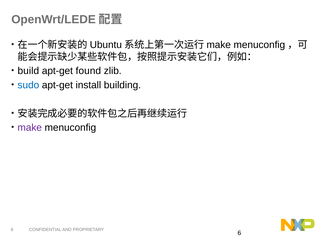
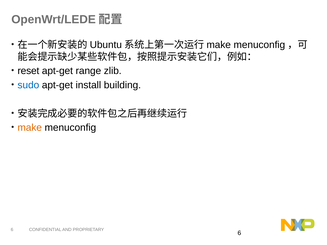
build: build -> reset (28, 71)
found: found -> range (88, 71)
make colour: purple -> orange (30, 128)
